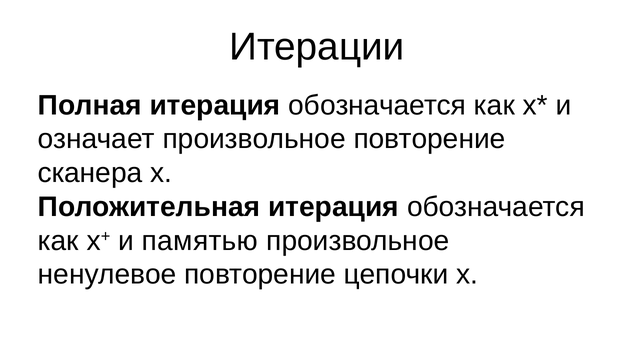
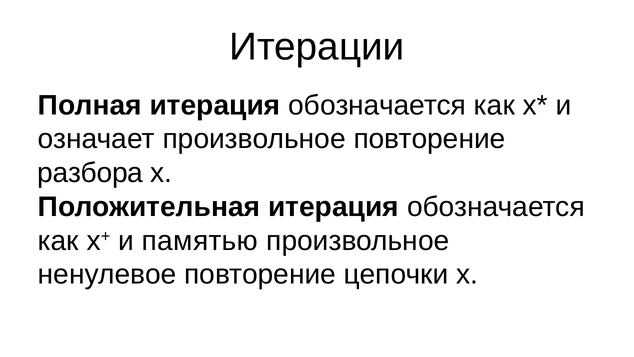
сканера: сканера -> разбора (90, 173)
